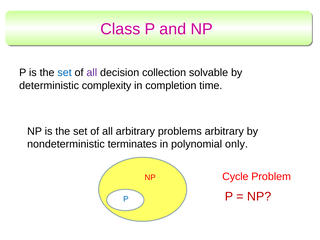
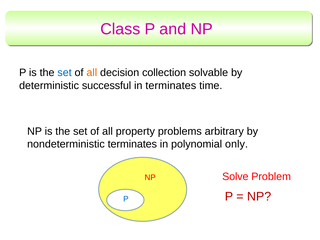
all colour: purple -> orange (92, 73)
complexity: complexity -> successful (107, 86)
in completion: completion -> terminates (171, 86)
all arbitrary: arbitrary -> property (135, 131)
Cycle: Cycle -> Solve (235, 177)
